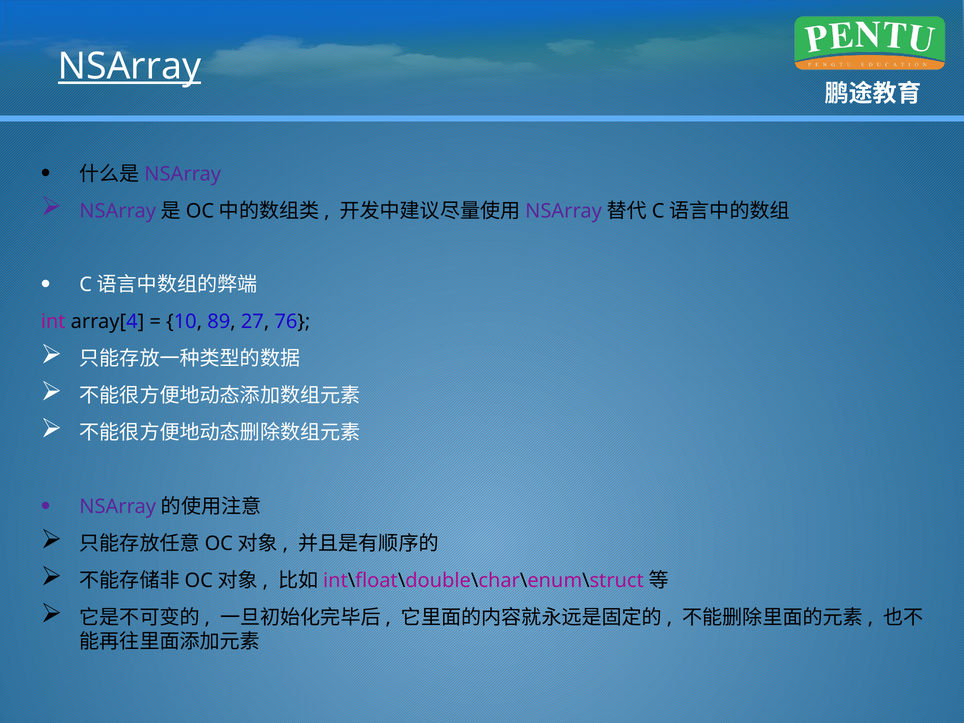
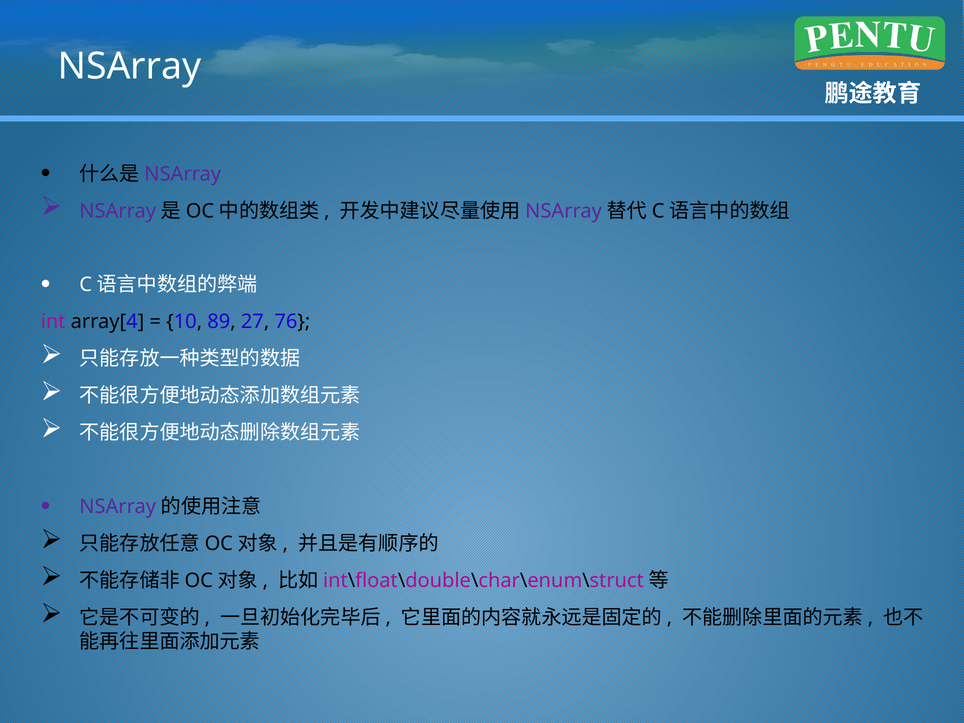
NSArray underline: present -> none (129, 67)
